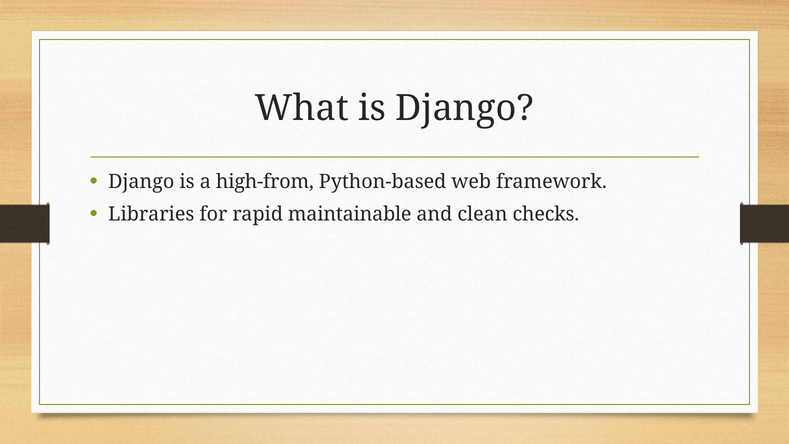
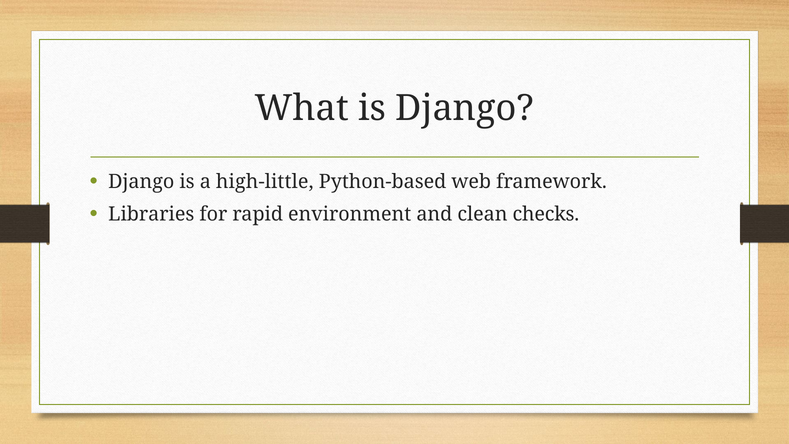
high-from: high-from -> high-little (265, 182)
maintainable: maintainable -> environment (350, 214)
